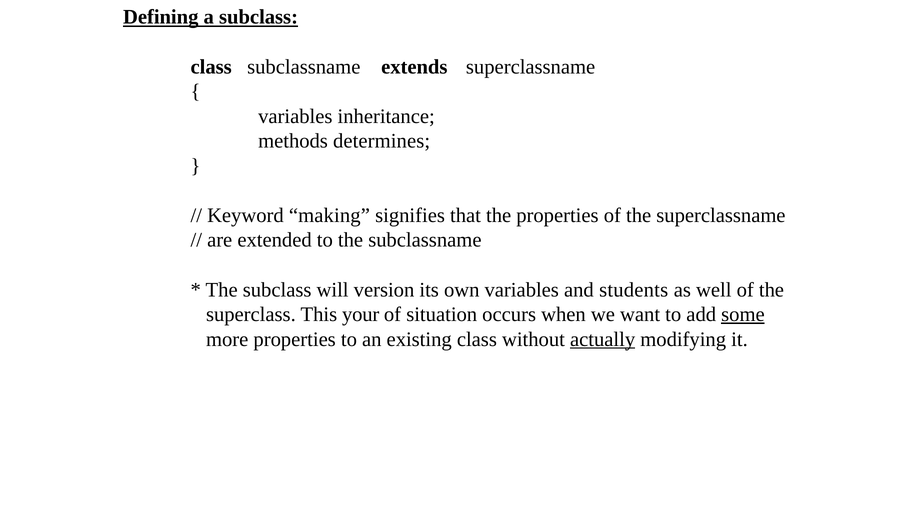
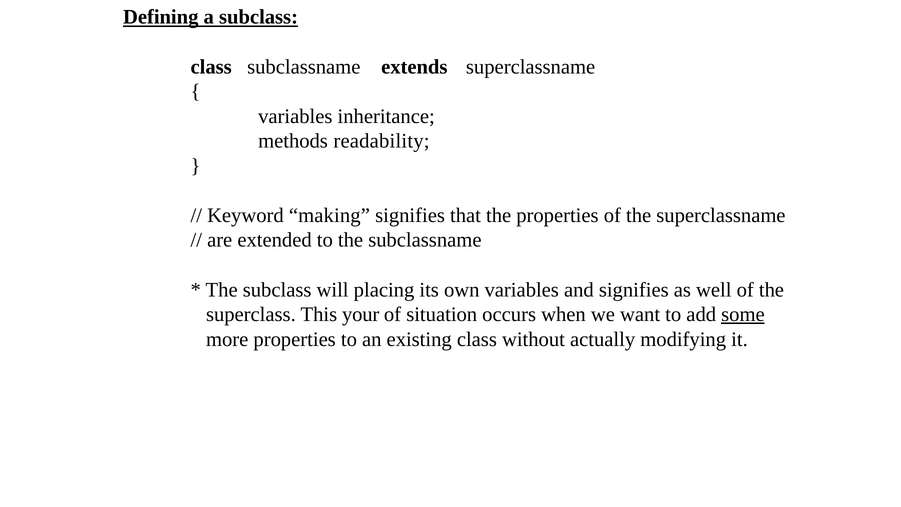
determines: determines -> readability (381, 141)
version: version -> placing (384, 290)
and students: students -> signifies (634, 290)
actually underline: present -> none (603, 339)
